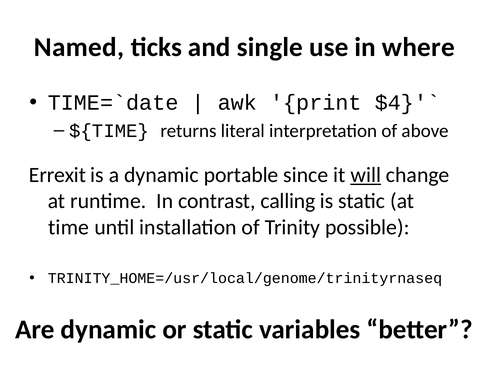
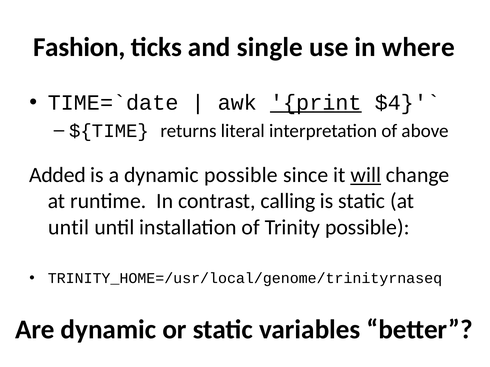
Named: Named -> Fashion (79, 47)
print underline: none -> present (316, 103)
Errexit: Errexit -> Added (57, 175)
dynamic portable: portable -> possible (241, 175)
time: time -> until (69, 228)
